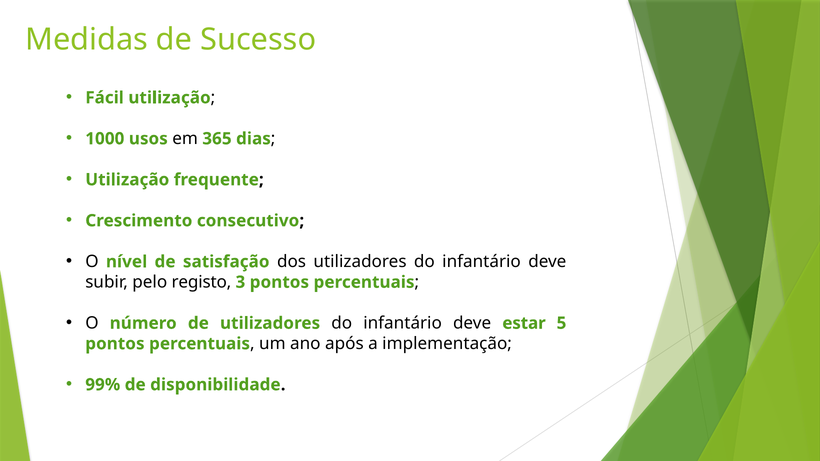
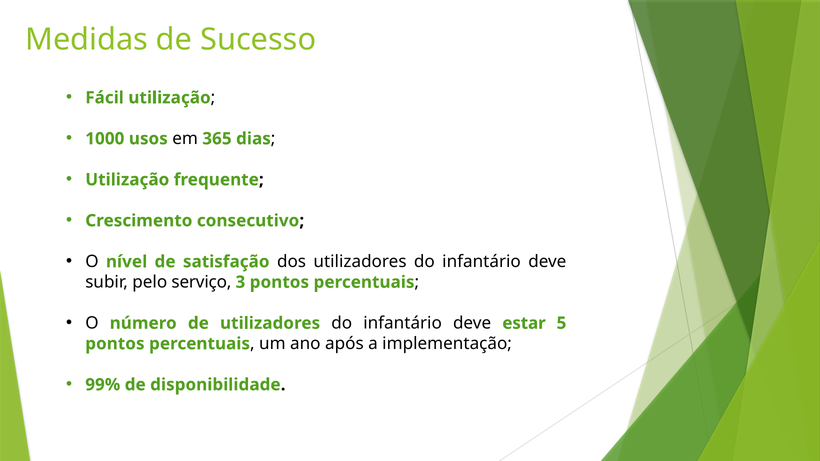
registo: registo -> serviço (201, 282)
